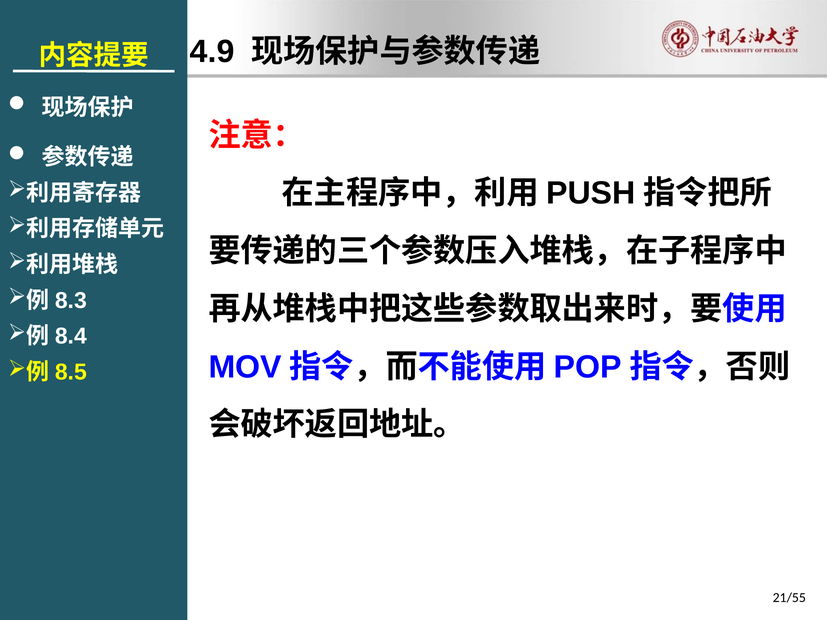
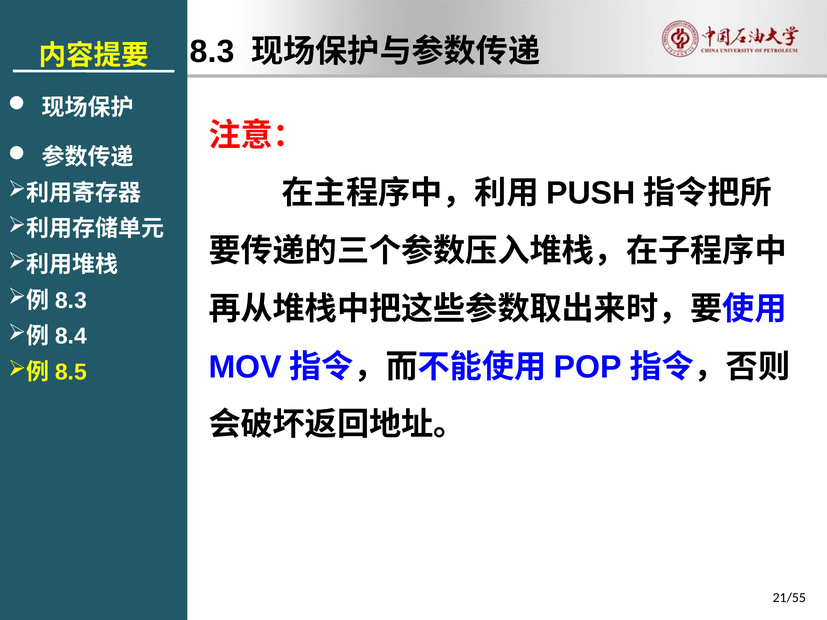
4.9: 4.9 -> 8.3 (212, 51)
